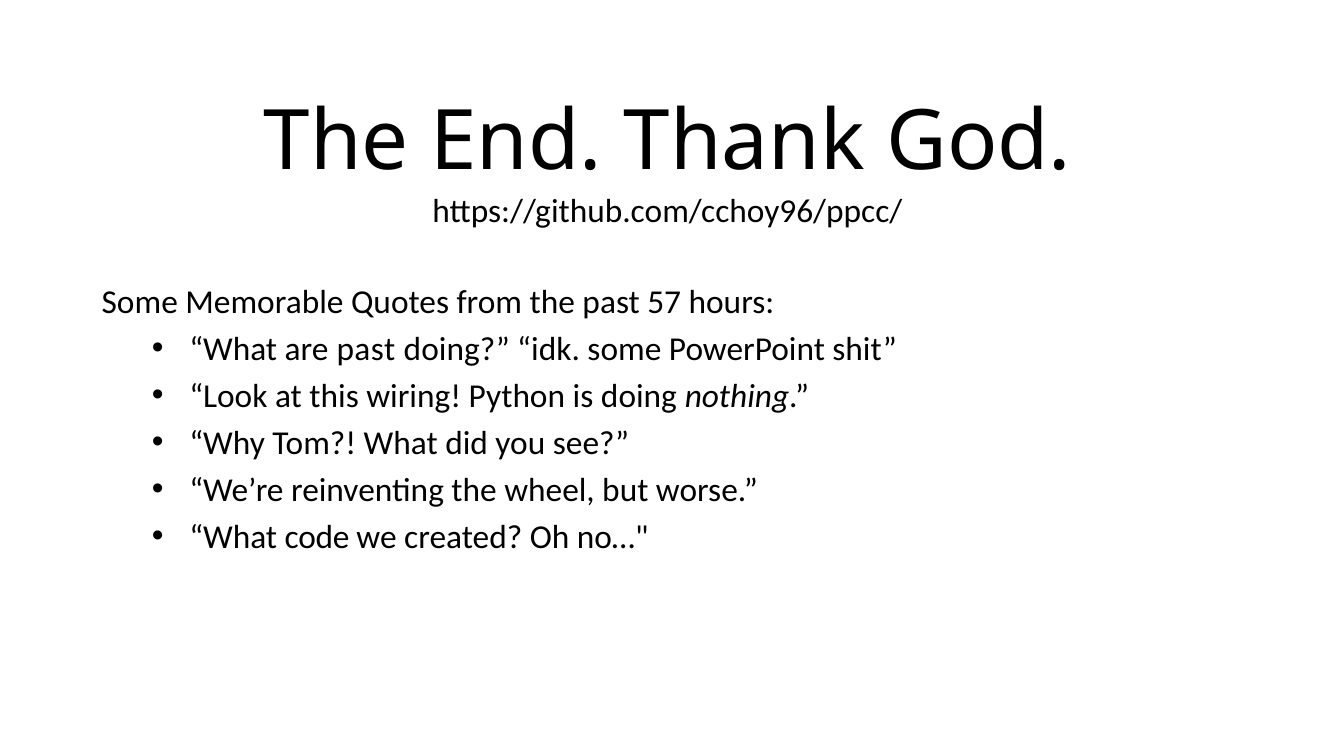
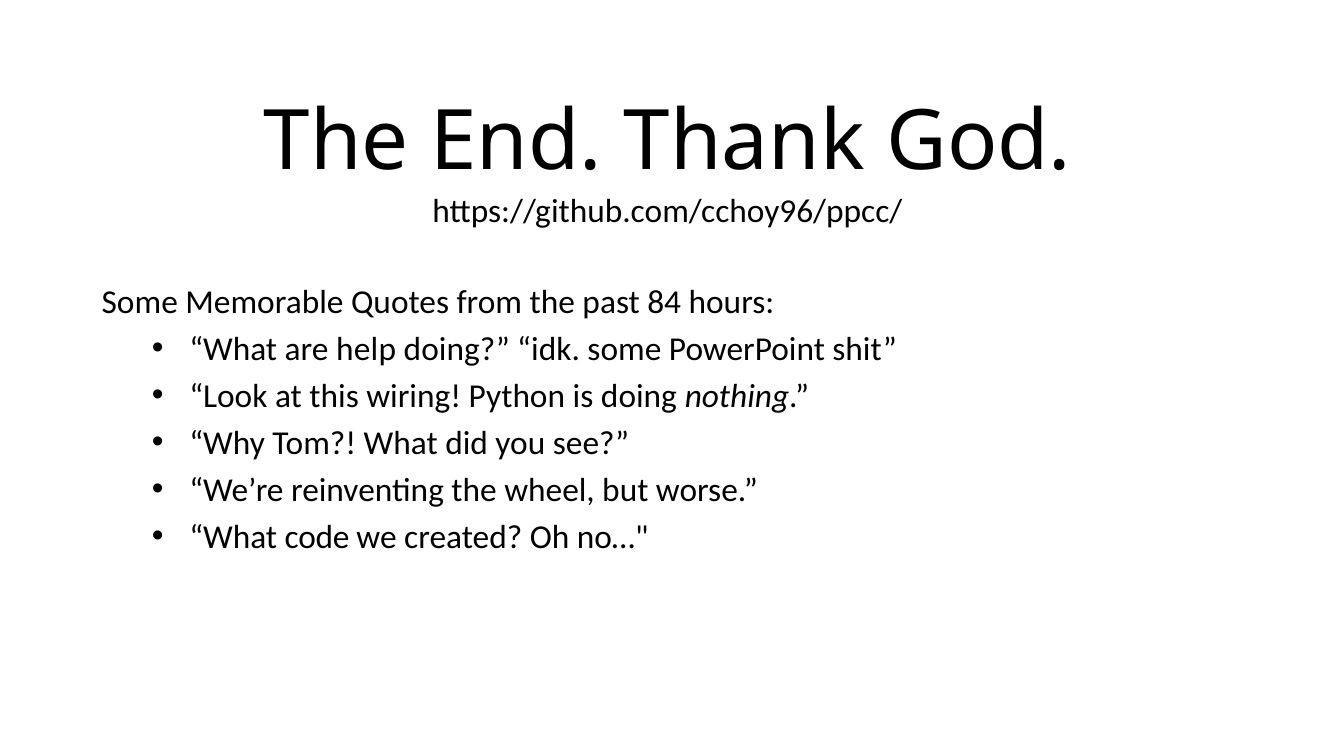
57: 57 -> 84 (664, 302)
are past: past -> help (366, 349)
